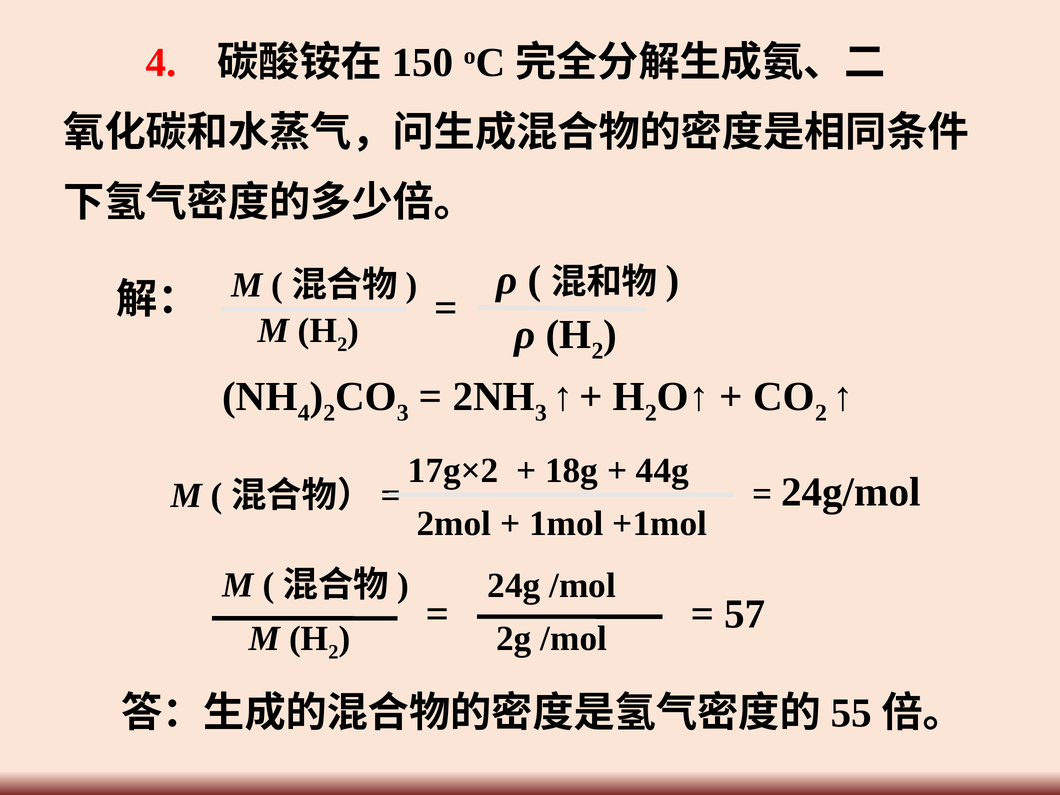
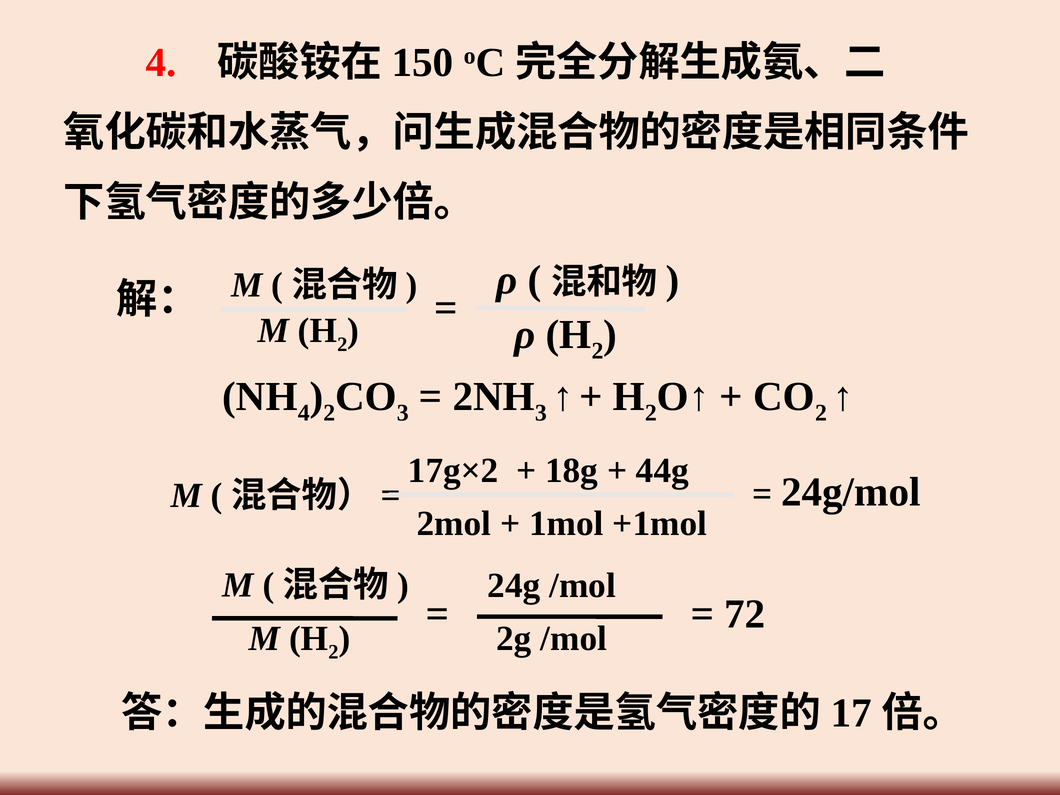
57: 57 -> 72 (745, 614)
55: 55 -> 17 (851, 713)
